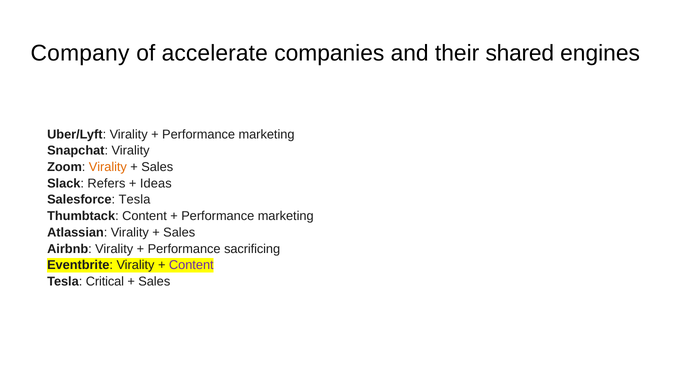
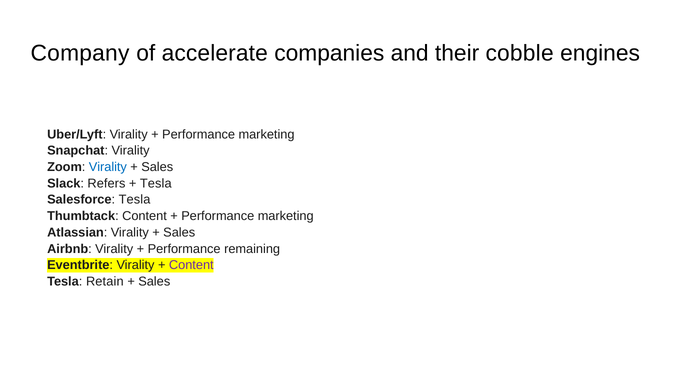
shared: shared -> cobble (520, 53)
Virality colour: orange -> blue (108, 167)
Ideas: Ideas -> Tesla (156, 183)
sacrificing: sacrificing -> remaining (252, 249)
Critical: Critical -> Retain (105, 282)
